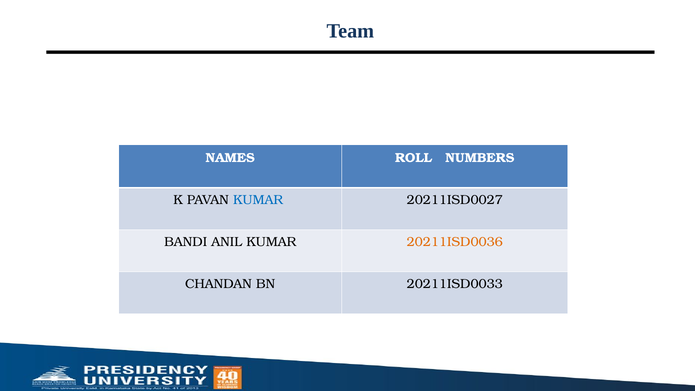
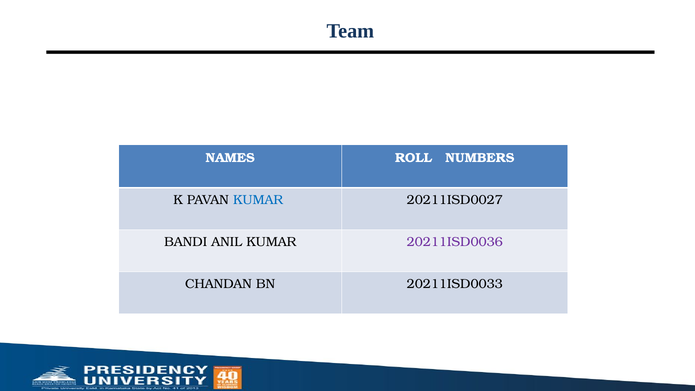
20211ISD0036 colour: orange -> purple (455, 242)
